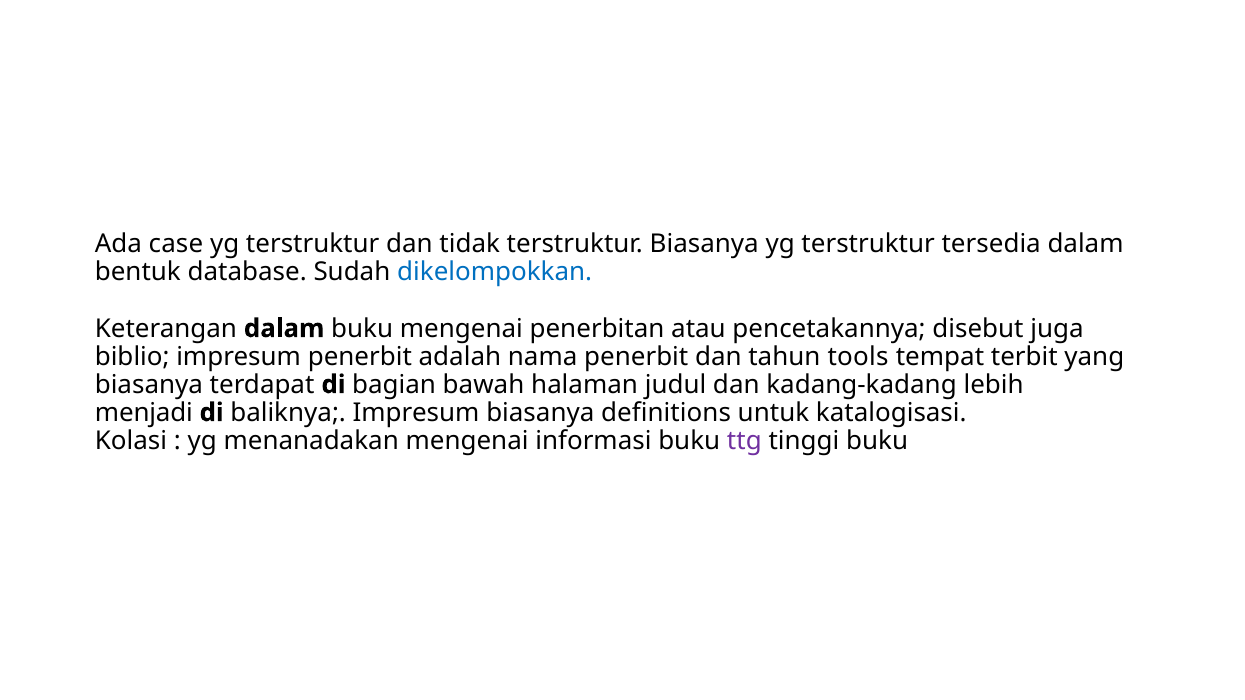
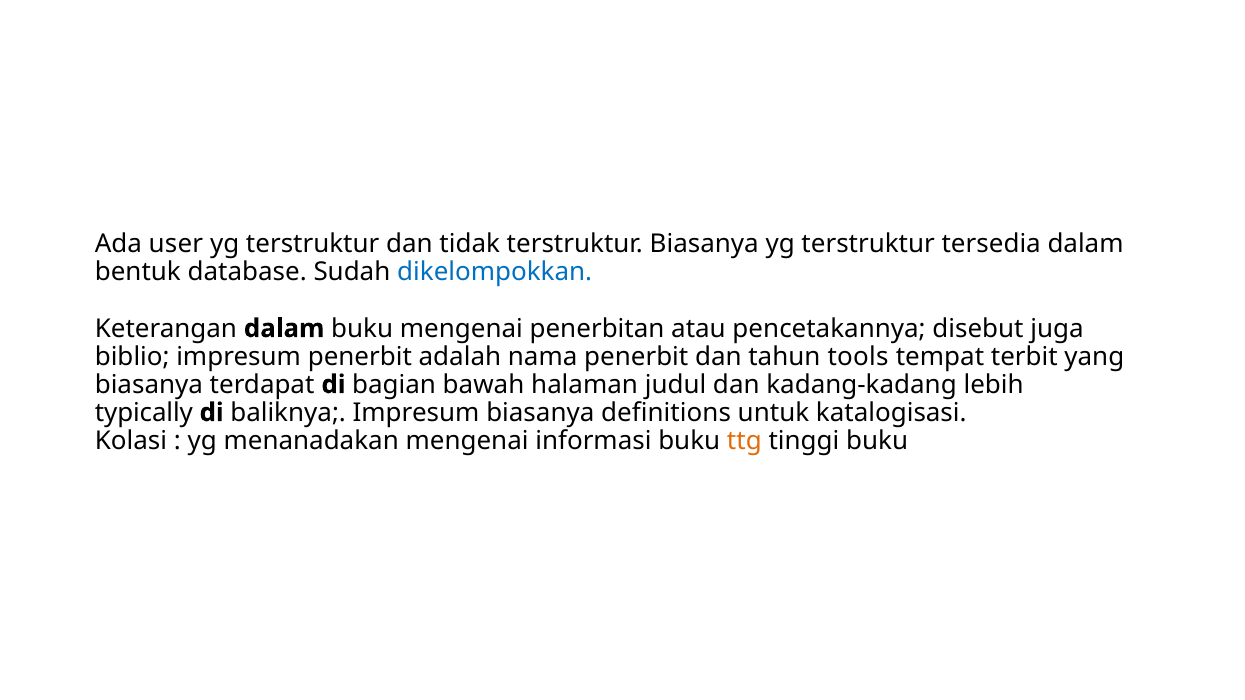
case: case -> user (176, 245)
menjadi: menjadi -> typically (144, 413)
ttg colour: purple -> orange (744, 441)
